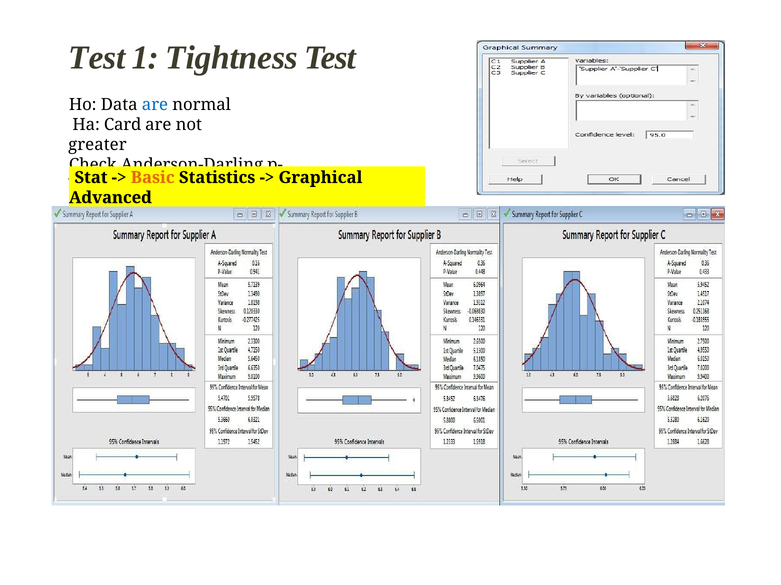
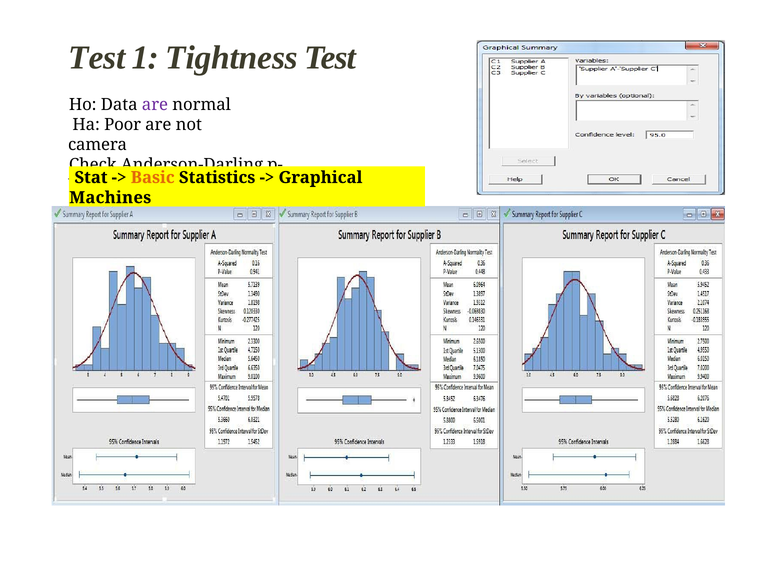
are colour: blue -> purple (155, 105)
Card: Card -> Poor (123, 125)
greater: greater -> camera (98, 145)
Advanced: Advanced -> Machines (110, 198)
